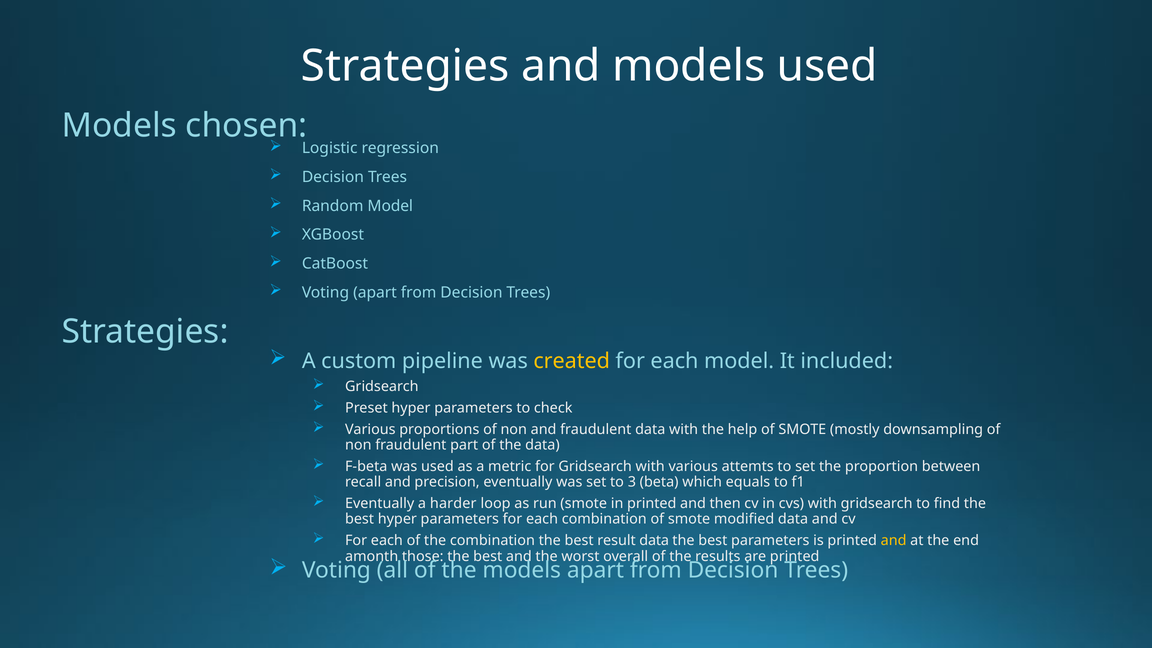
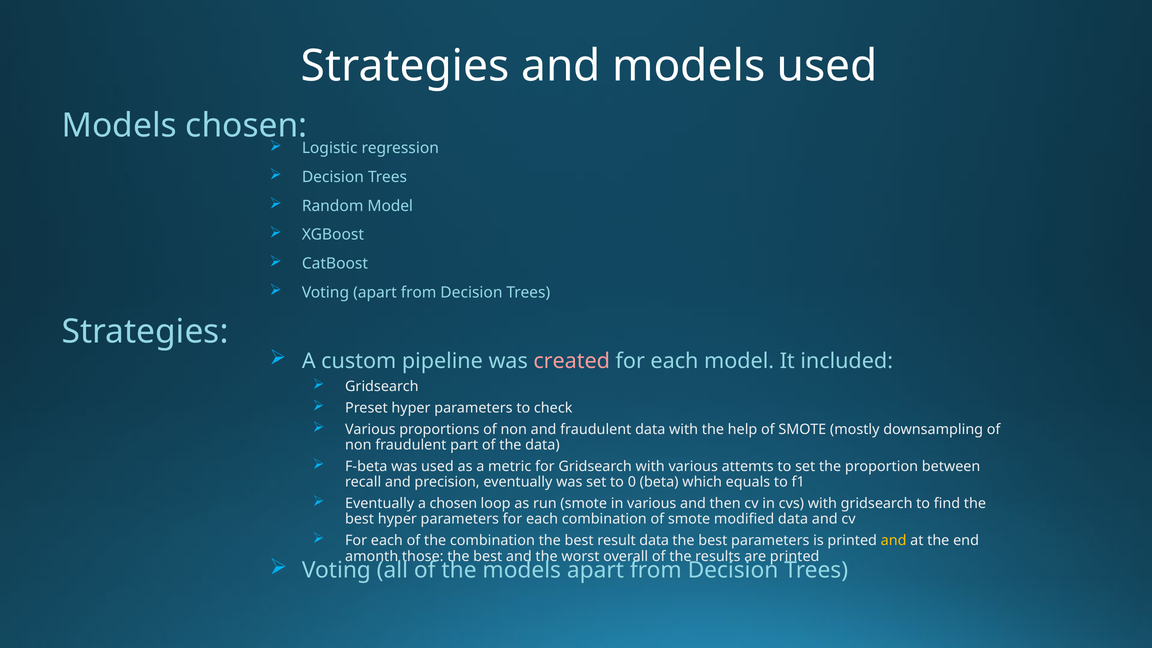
created colour: yellow -> pink (572, 361)
3: 3 -> 0 (632, 482)
a harder: harder -> chosen (453, 504)
in printed: printed -> various (652, 504)
